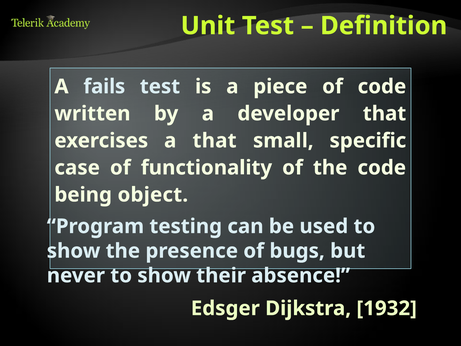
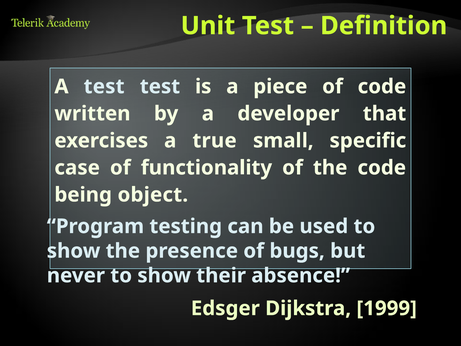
A fails: fails -> test (104, 86)
a that: that -> true (215, 141)
1932: 1932 -> 1999 (387, 308)
